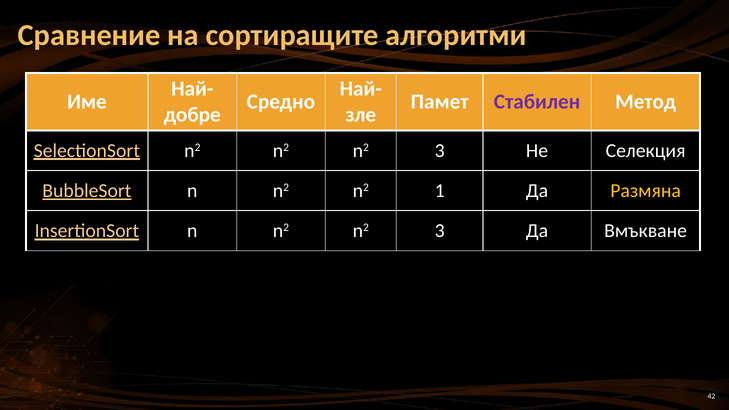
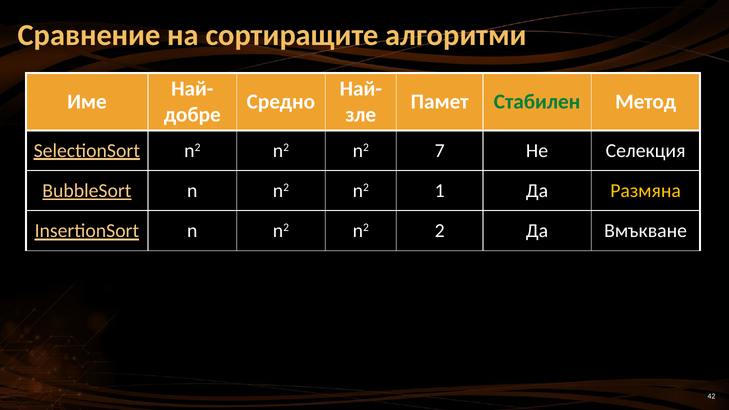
Стабилен colour: purple -> green (537, 102)
n2 n2 n2 3: 3 -> 7 (440, 151)
n n2 n2 3: 3 -> 2 (440, 231)
